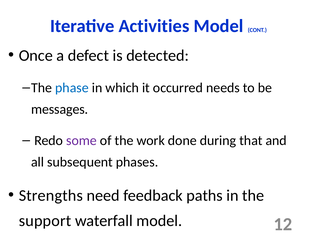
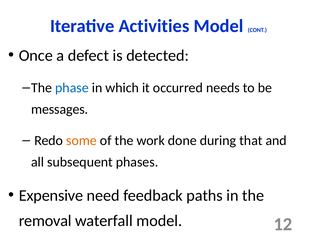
some colour: purple -> orange (81, 140)
Strengths: Strengths -> Expensive (51, 196)
support: support -> removal (45, 221)
